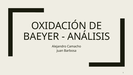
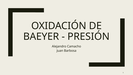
ANÁLISIS: ANÁLISIS -> PRESIÓN (89, 36)
